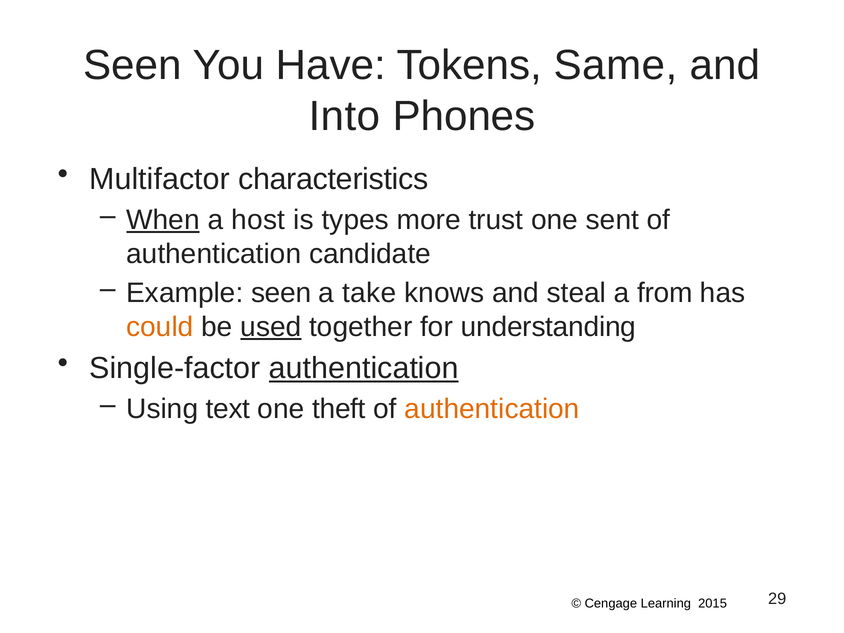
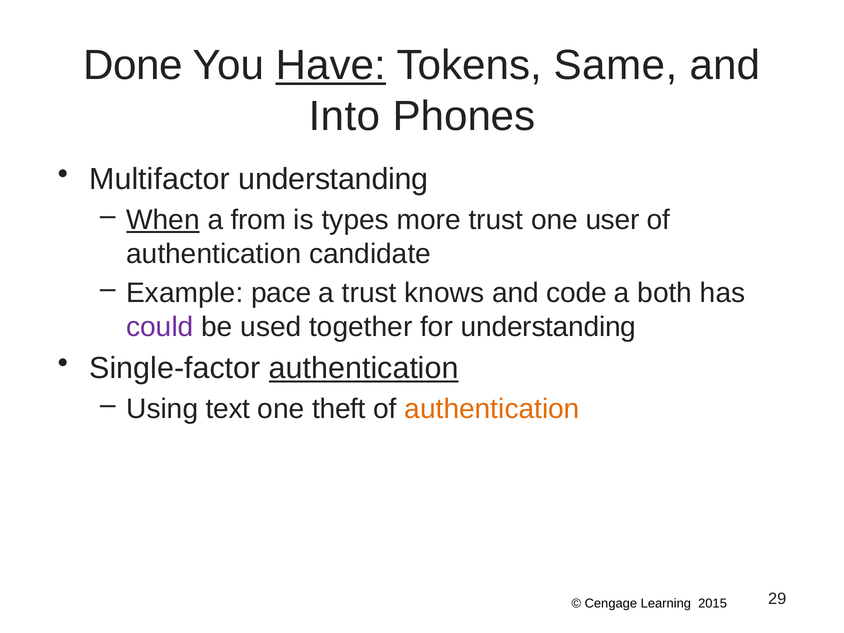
Seen: Seen -> Done (133, 66)
Have underline: none -> present (331, 66)
Multifactor characteristics: characteristics -> understanding (333, 179)
host: host -> from (258, 220)
sent: sent -> user (613, 220)
Example seen: seen -> pace (281, 293)
a take: take -> trust (369, 293)
steal: steal -> code (577, 293)
from: from -> both (665, 293)
could colour: orange -> purple (160, 327)
used underline: present -> none (271, 327)
